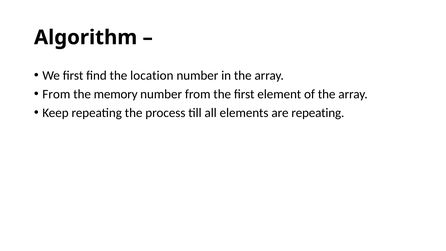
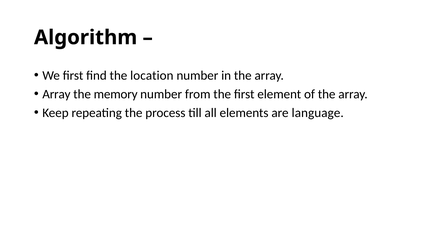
From: From -> Array (56, 94)
are repeating: repeating -> language (318, 113)
